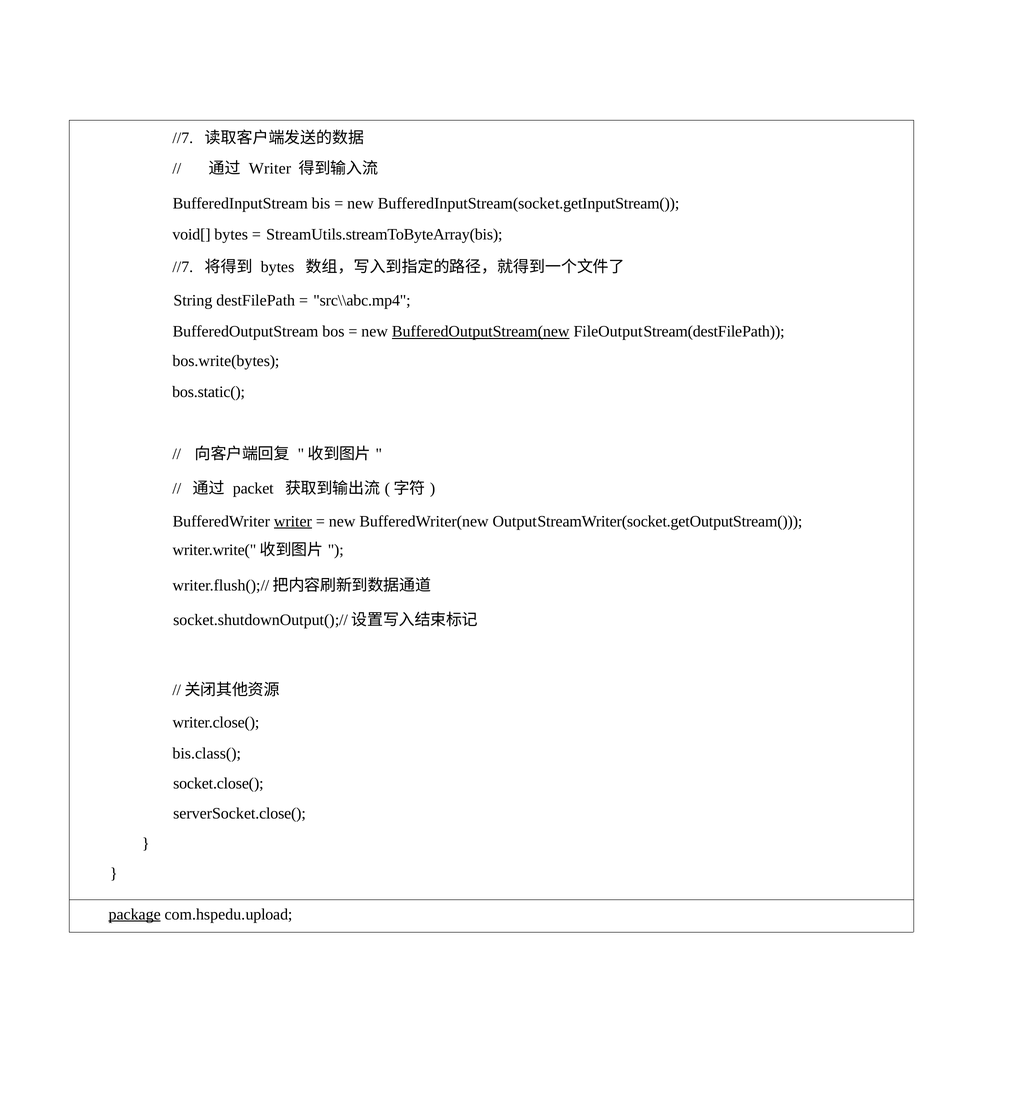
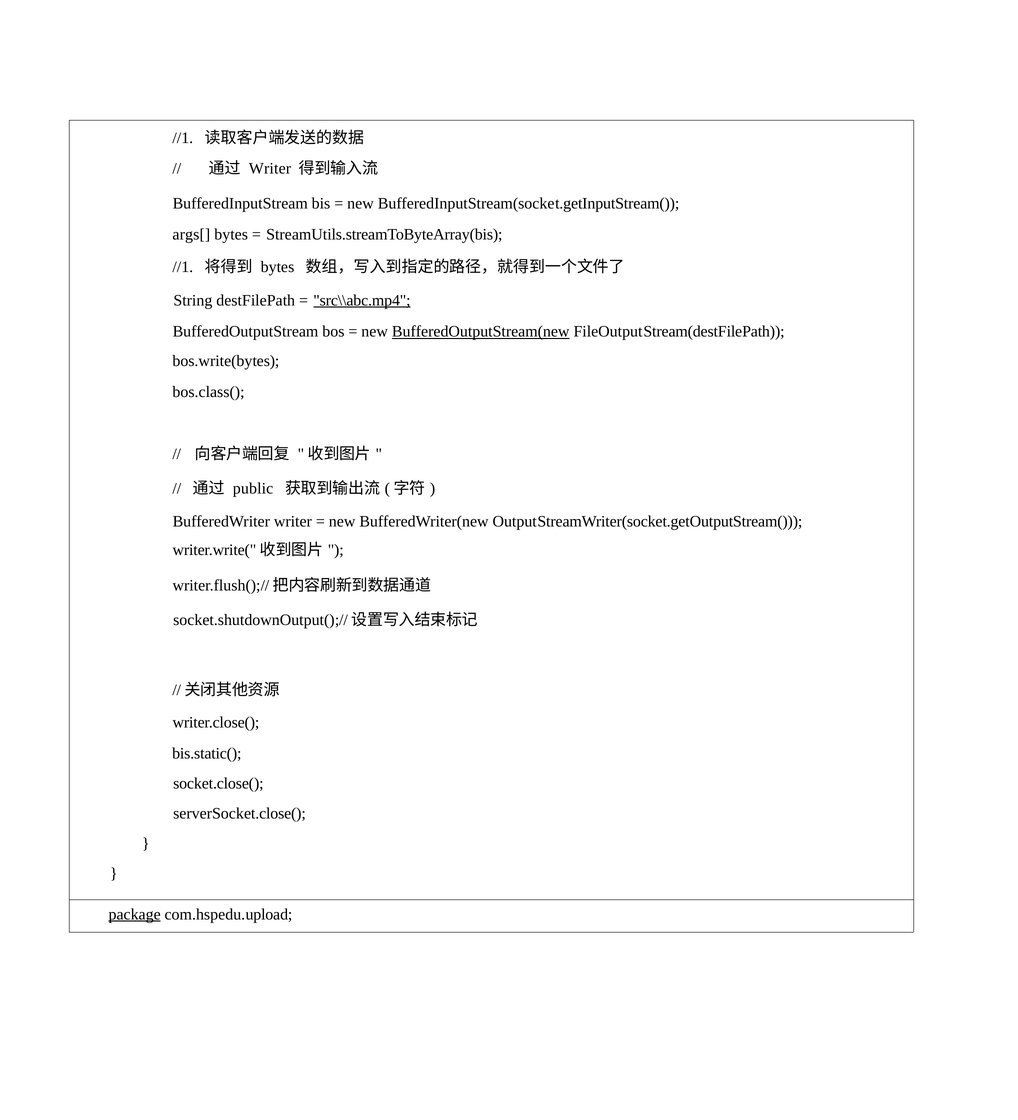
//7: //7 -> //1 (183, 138)
void[: void[ -> args[ (191, 234)
//7: //7 -> //1 (183, 267)
src\\abc.mp4 underline: none -> present (362, 300)
bos.static(: bos.static( -> bos.class( (209, 392)
packet: packet -> public (253, 488)
writer underline: present -> none (293, 521)
bis.class(: bis.class( -> bis.static( (207, 754)
